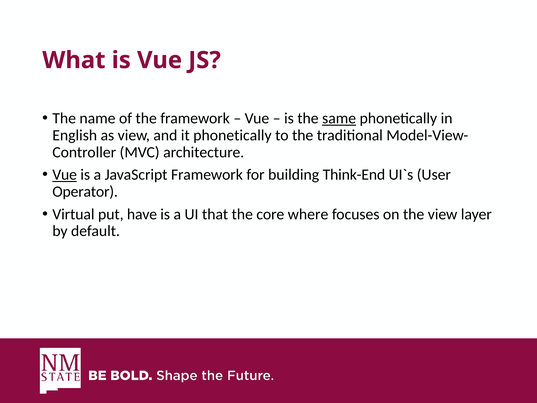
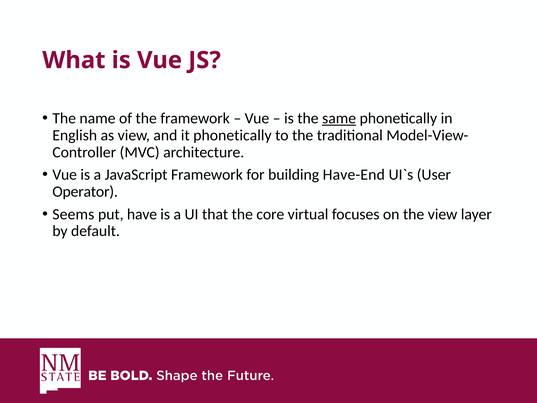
Vue underline: present -> none (65, 175)
Think-End: Think-End -> Have-End (354, 175)
Virtual: Virtual -> Seems (73, 214)
where: where -> virtual (308, 214)
